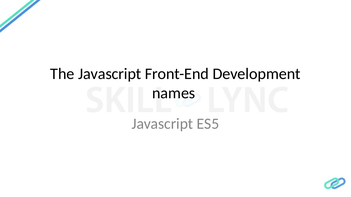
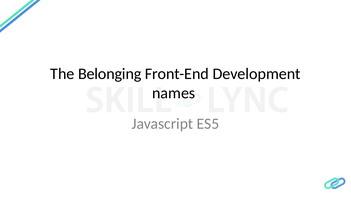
The Javascript: Javascript -> Belonging (110, 74)
